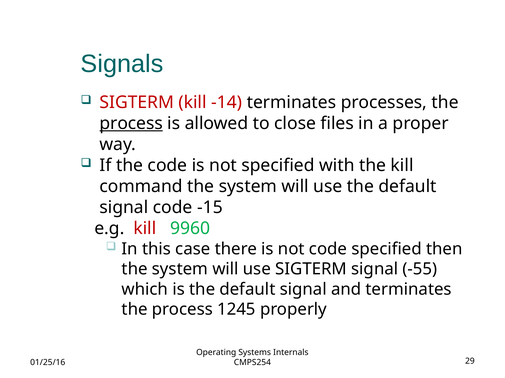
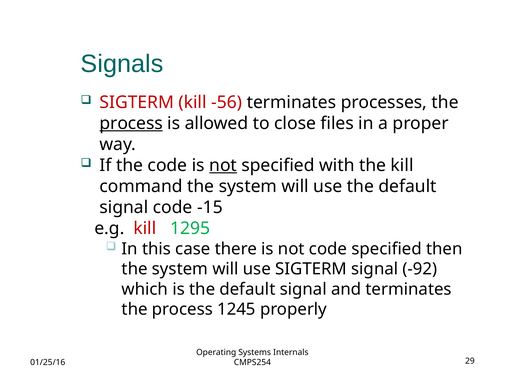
-14: -14 -> -56 (227, 103)
not underline: none -> present (223, 166)
9960: 9960 -> 1295 (190, 229)
-55: -55 -> -92 (420, 270)
